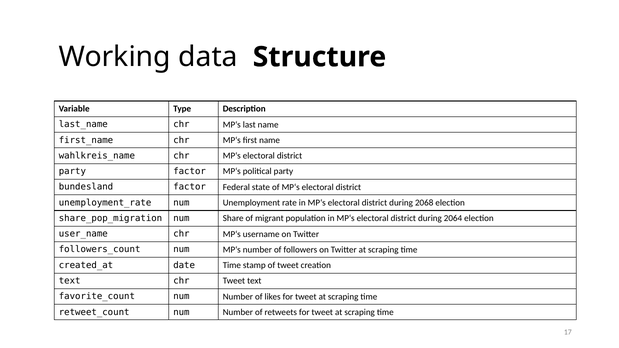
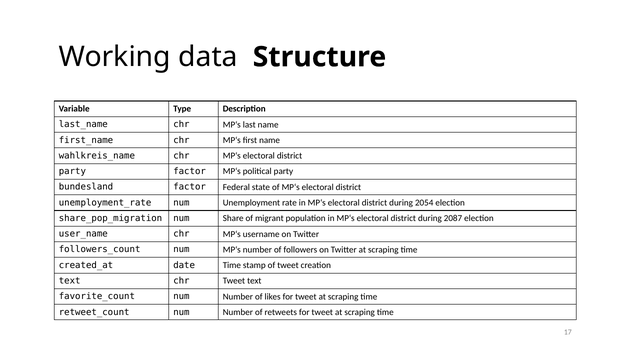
2068: 2068 -> 2054 (424, 203)
2064: 2064 -> 2087 (453, 219)
